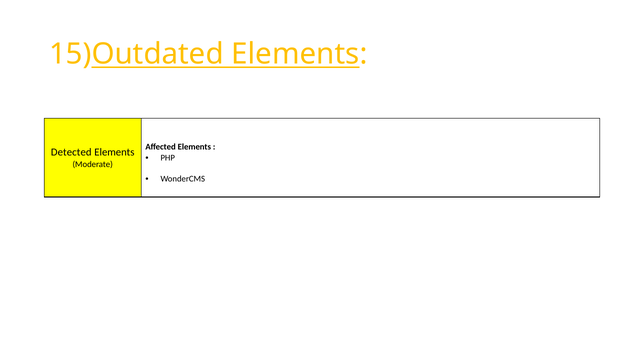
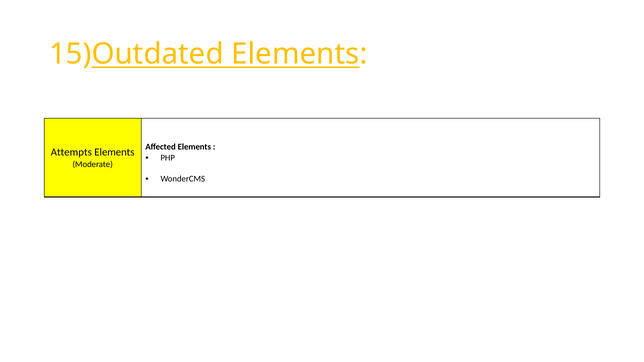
Detected: Detected -> Attempts (71, 153)
